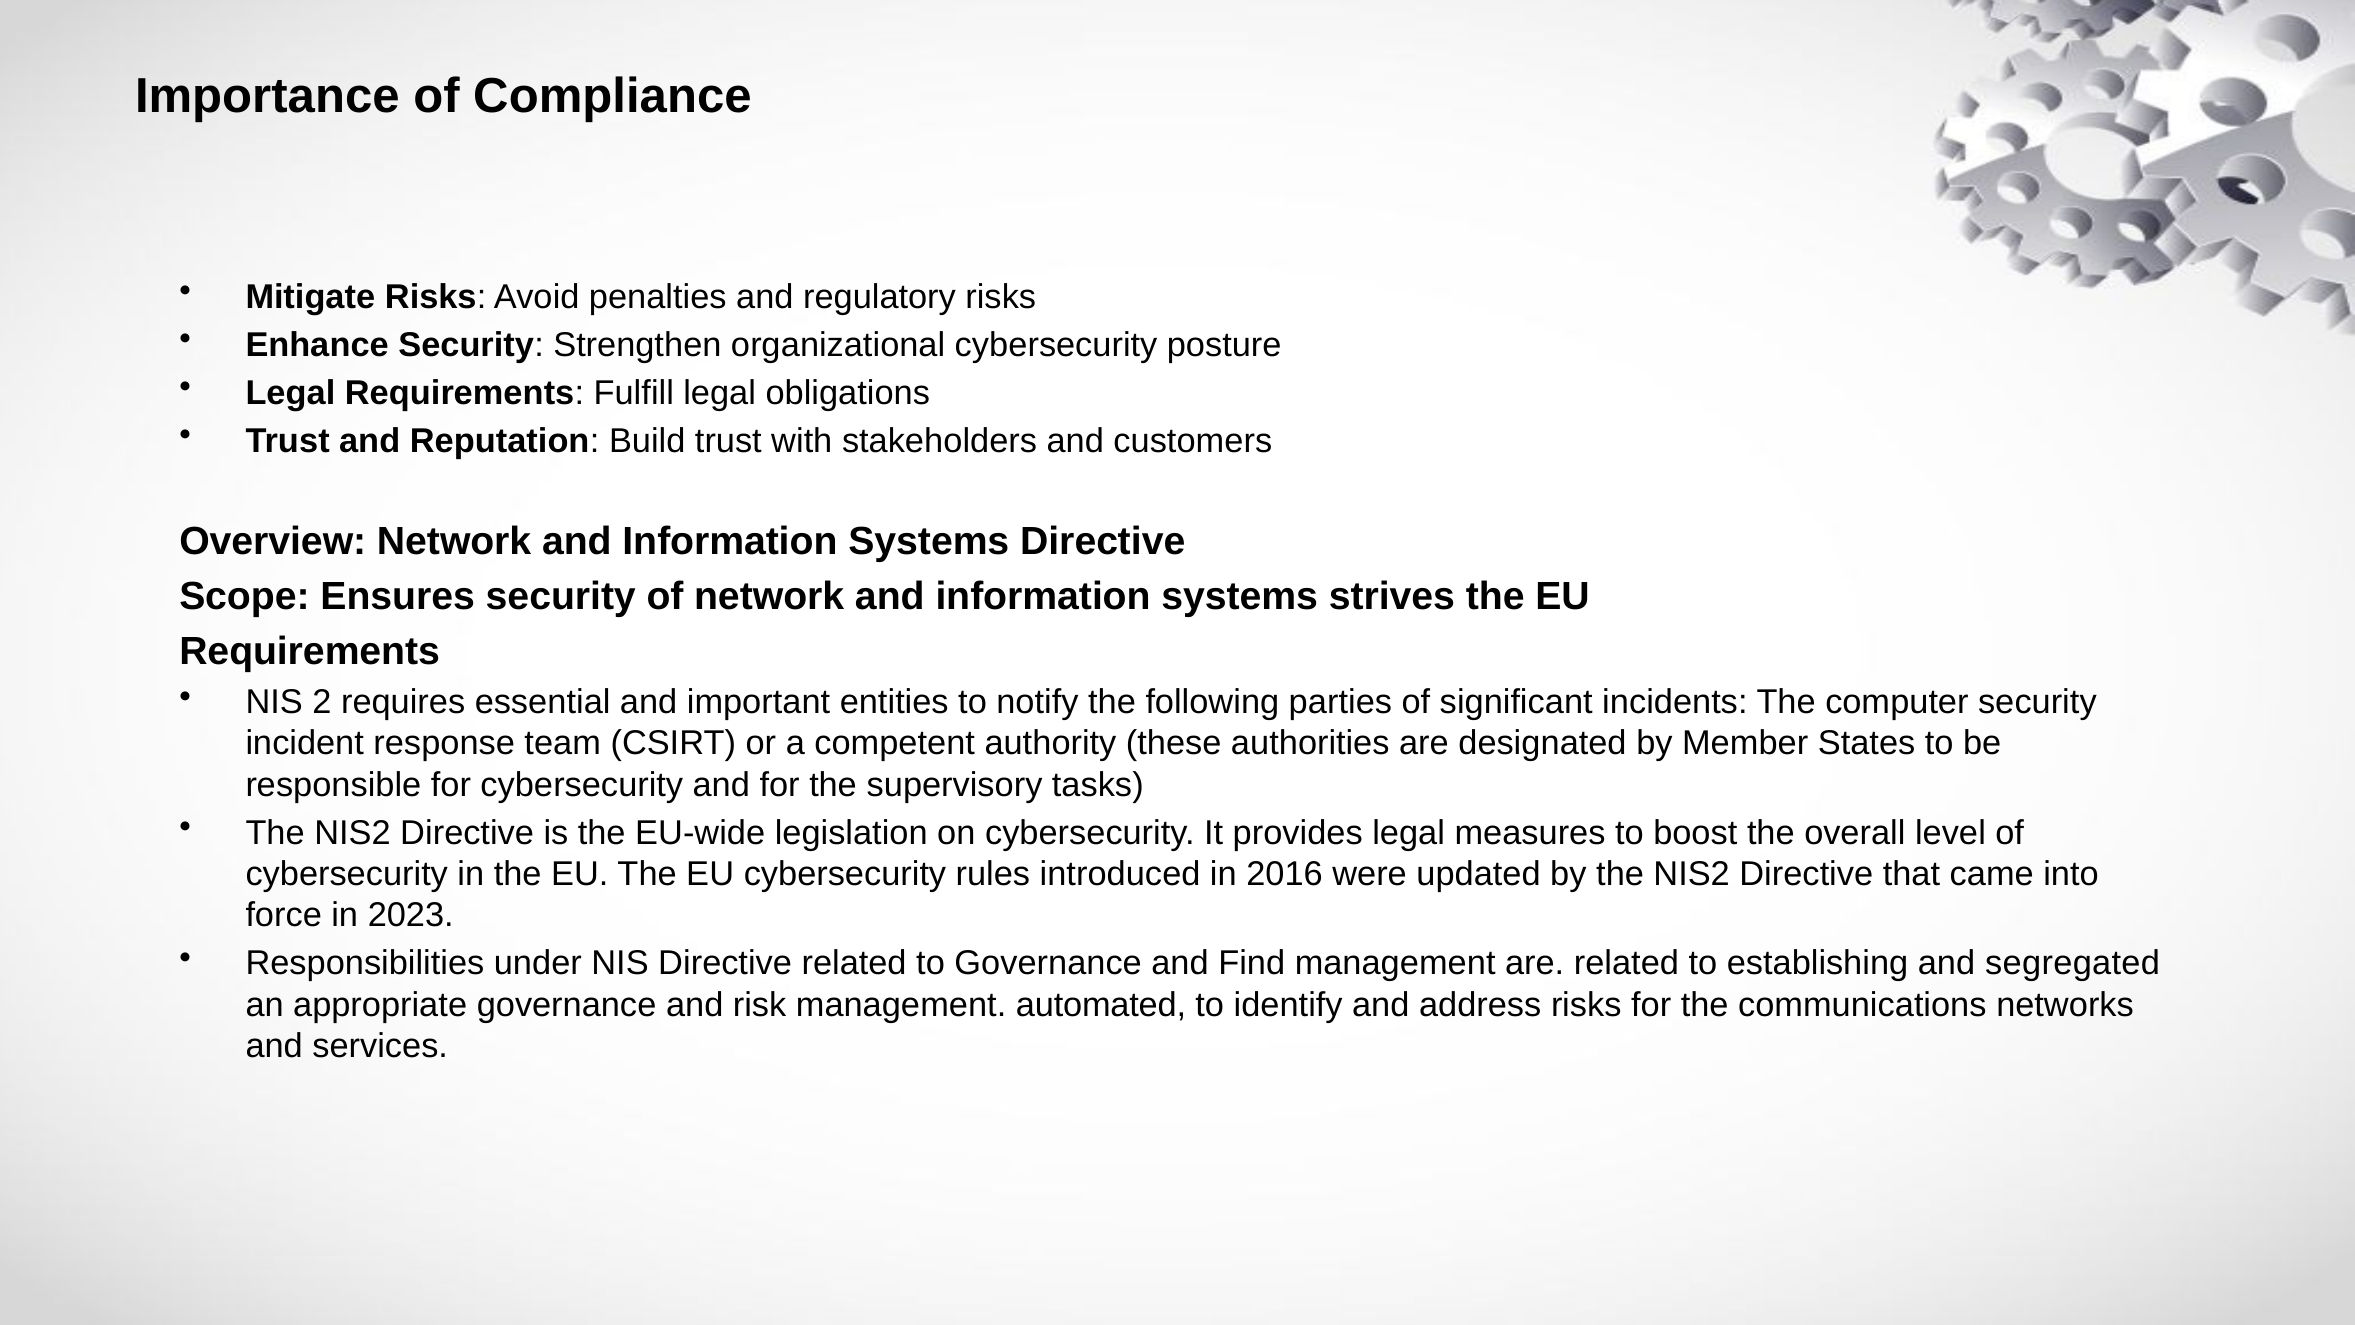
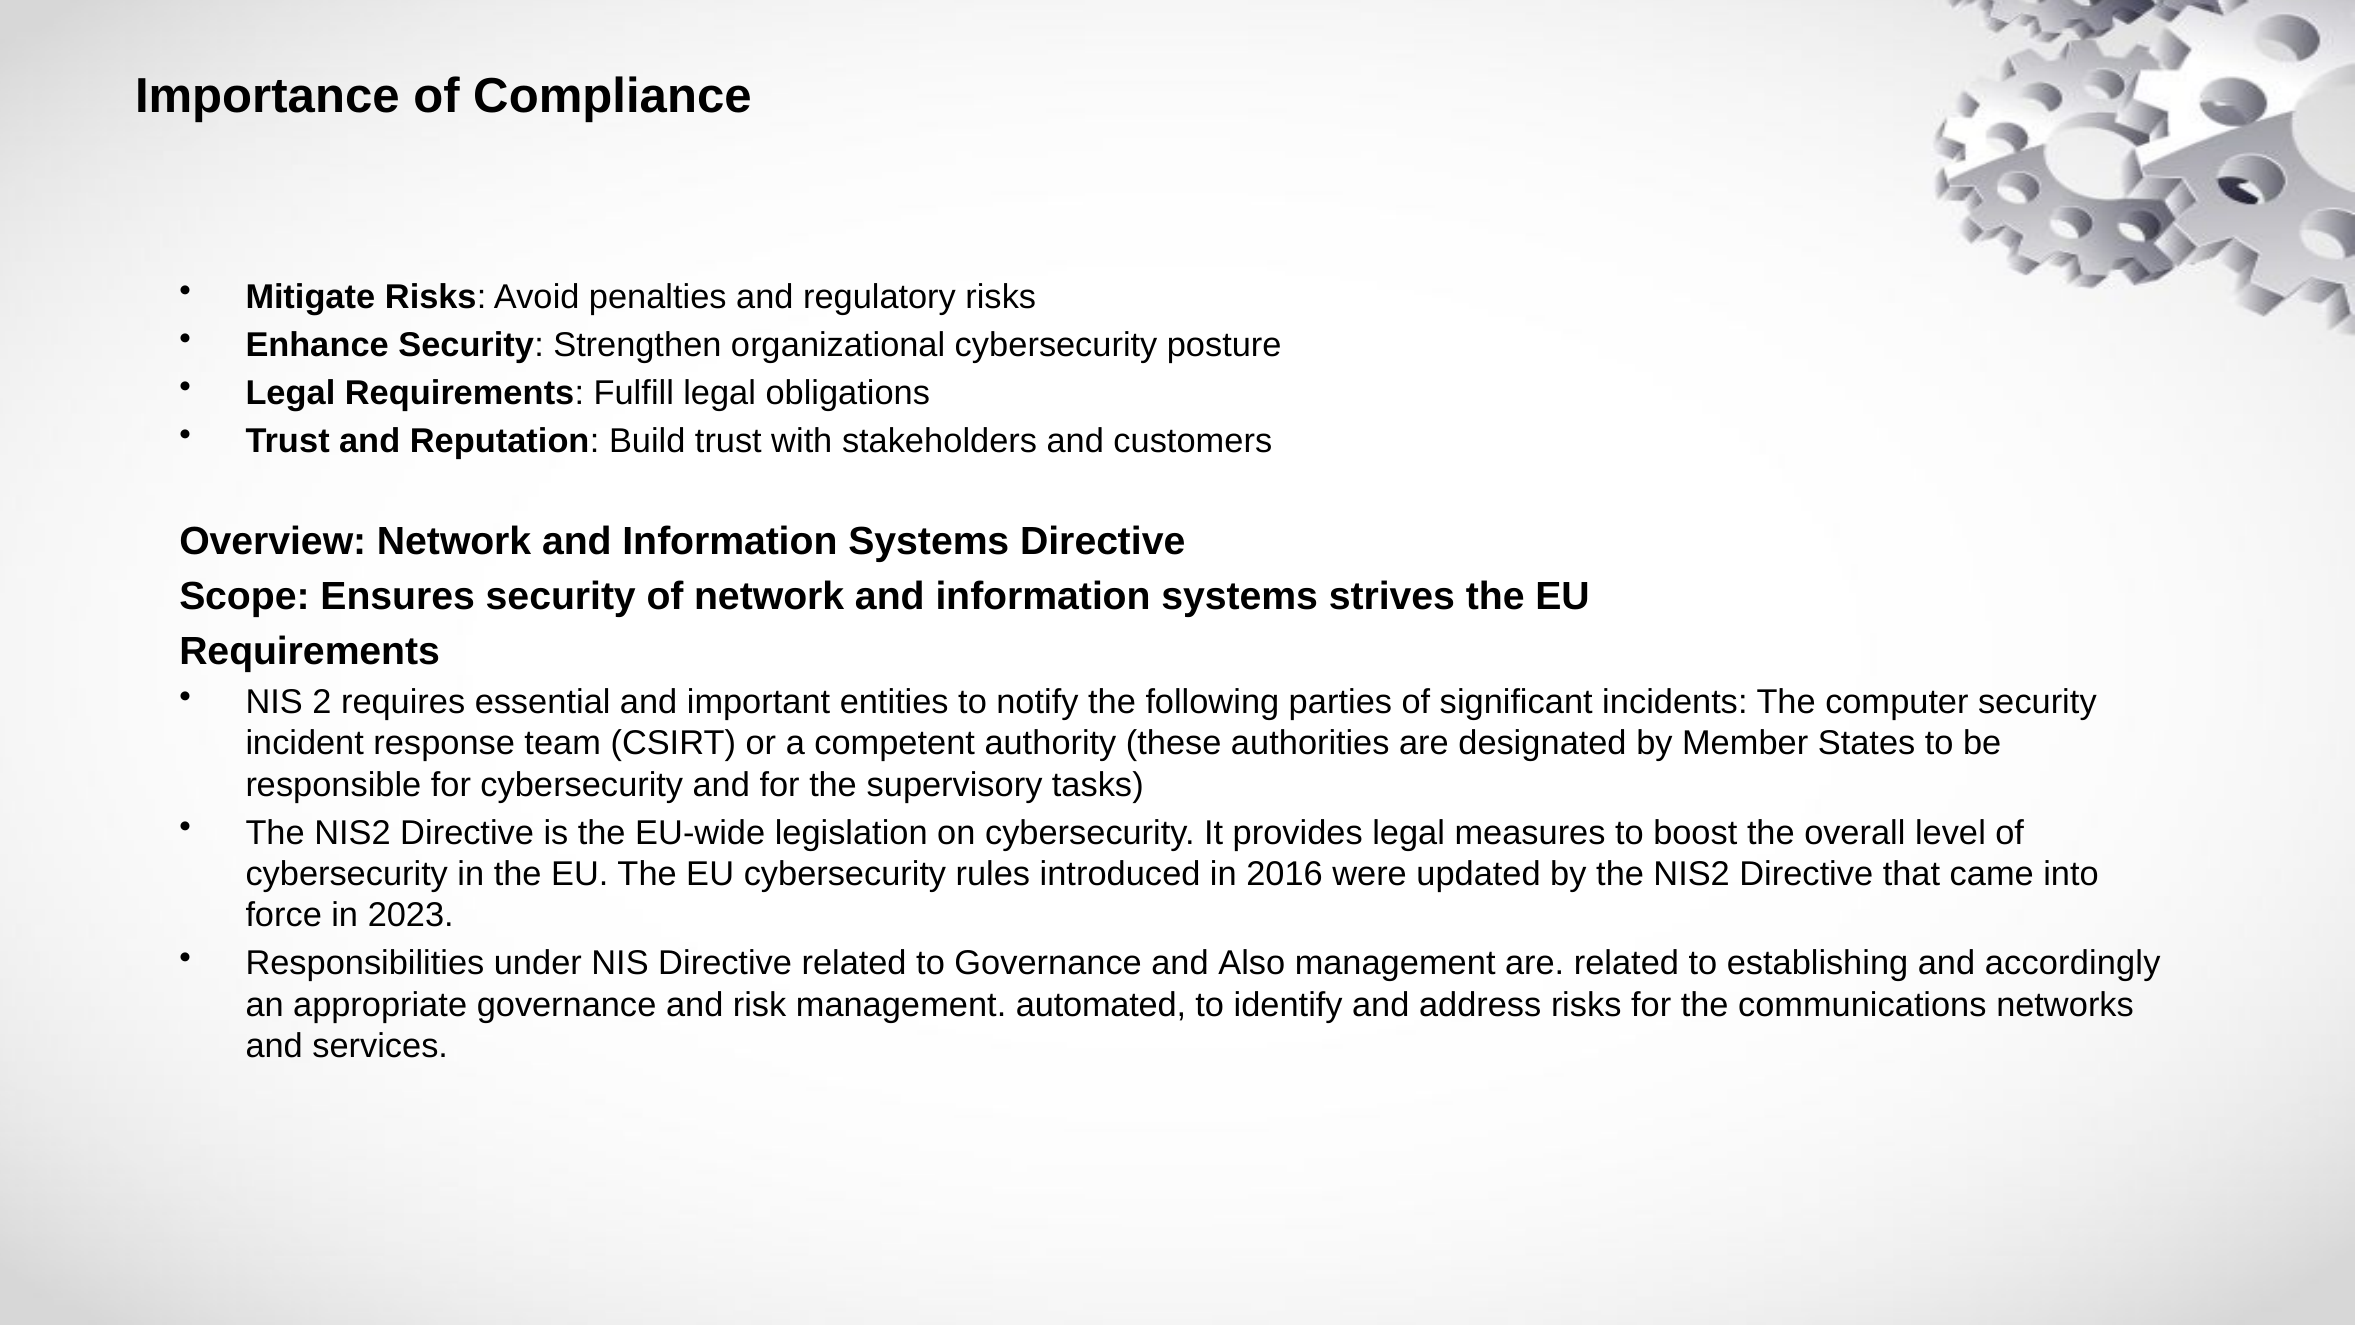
Find: Find -> Also (1252, 963)
segregated: segregated -> accordingly (2073, 963)
